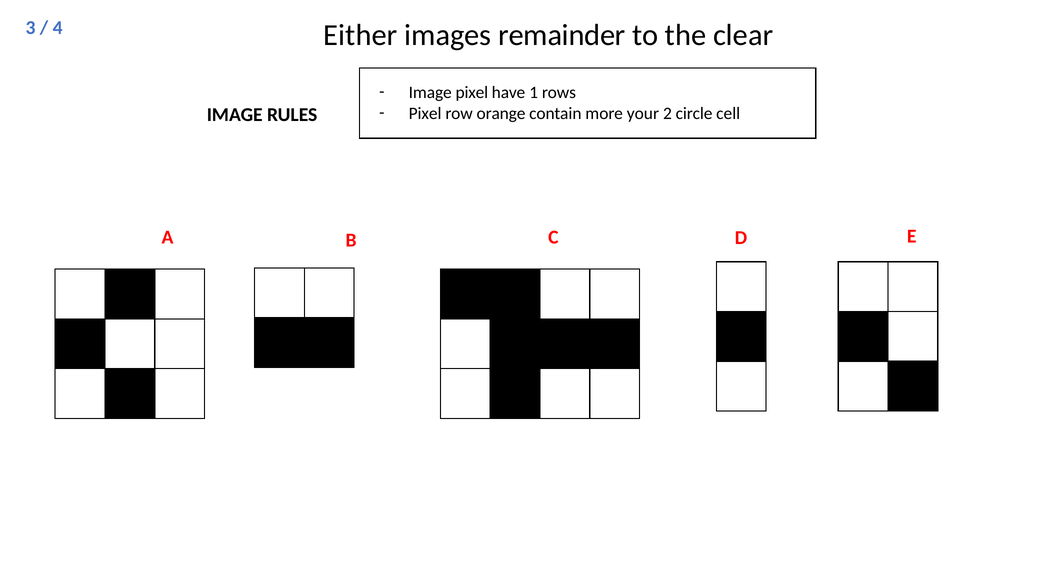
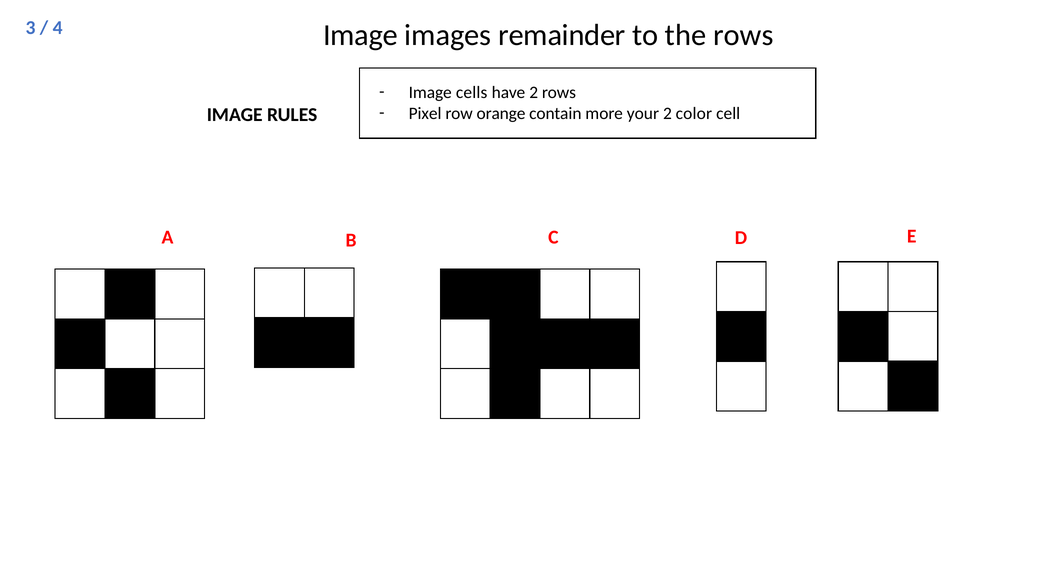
Either: Either -> Image (361, 35)
the clear: clear -> rows (743, 35)
Image pixel: pixel -> cells (472, 92)
have 1: 1 -> 2 (534, 92)
circle: circle -> color (694, 113)
